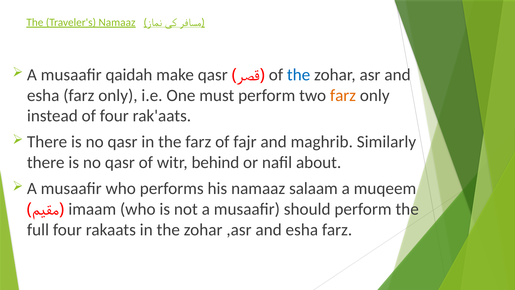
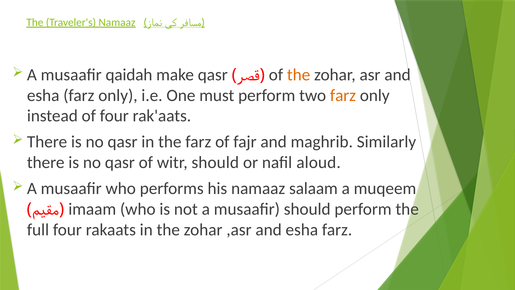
the colour: blue -> orange (299, 75)
witr behind: behind -> should (215, 162)
about: about -> aloud (319, 162)
